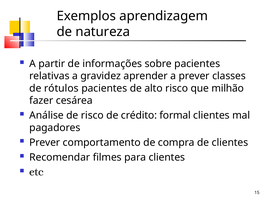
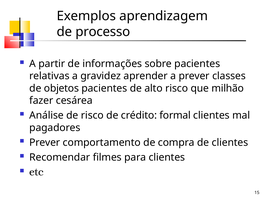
natureza: natureza -> processo (103, 32)
rótulos: rótulos -> objetos (61, 88)
